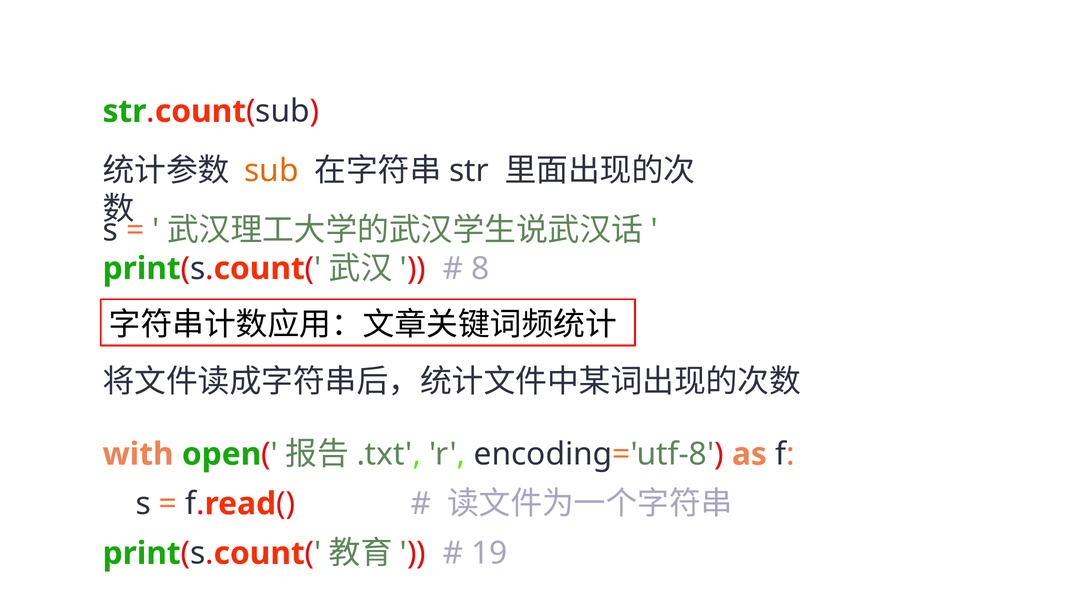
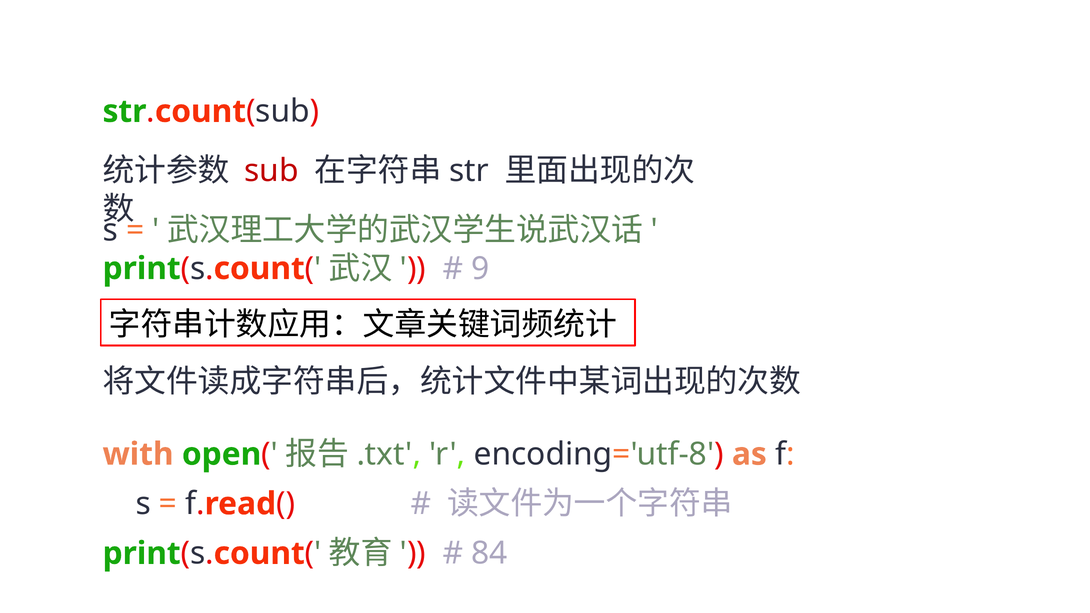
sub colour: orange -> red (271, 171)
8: 8 -> 9 (480, 269)
19: 19 -> 84 (489, 554)
